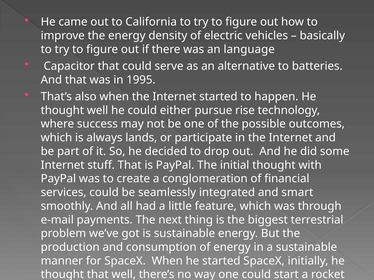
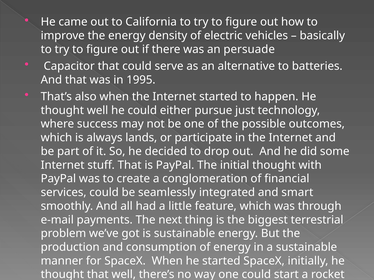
language: language -> persuade (249, 49)
rise: rise -> just (245, 110)
